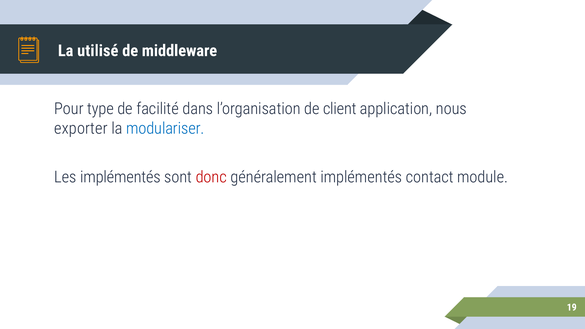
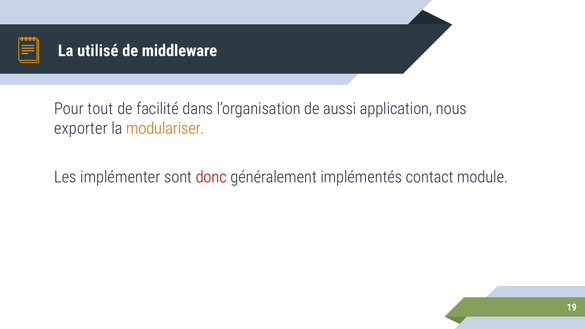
type: type -> tout (100, 109)
client: client -> aussi (340, 109)
modulariser colour: blue -> orange (165, 128)
Les implémentés: implémentés -> implémenter (120, 177)
